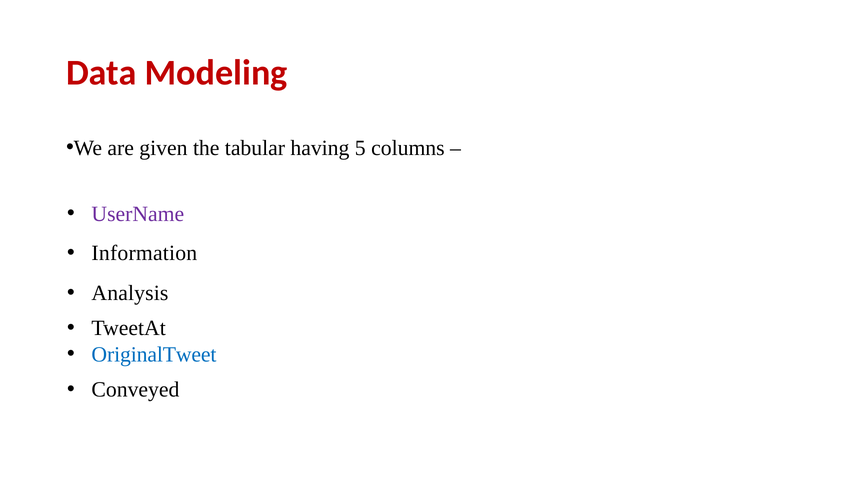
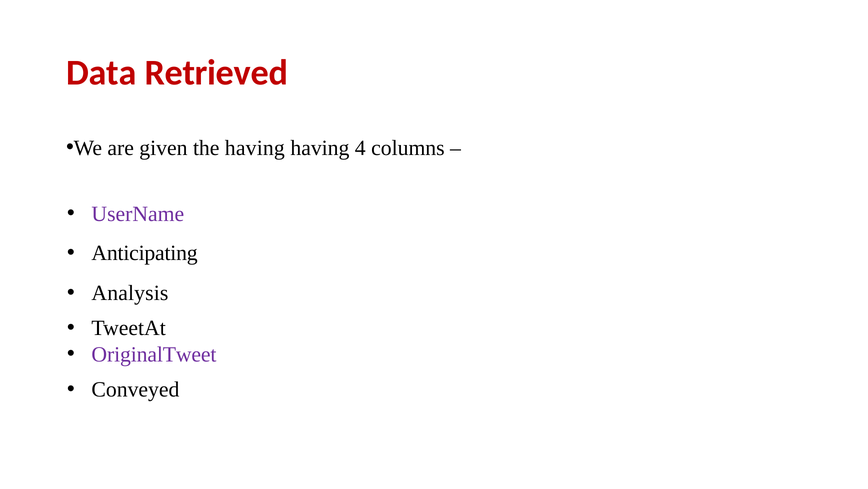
Modeling: Modeling -> Retrieved (216, 73)
the tabular: tabular -> having (255, 148)
5: 5 -> 4 (360, 148)
Information: Information -> Anticipating (145, 253)
OriginalTweet colour: blue -> purple (154, 354)
